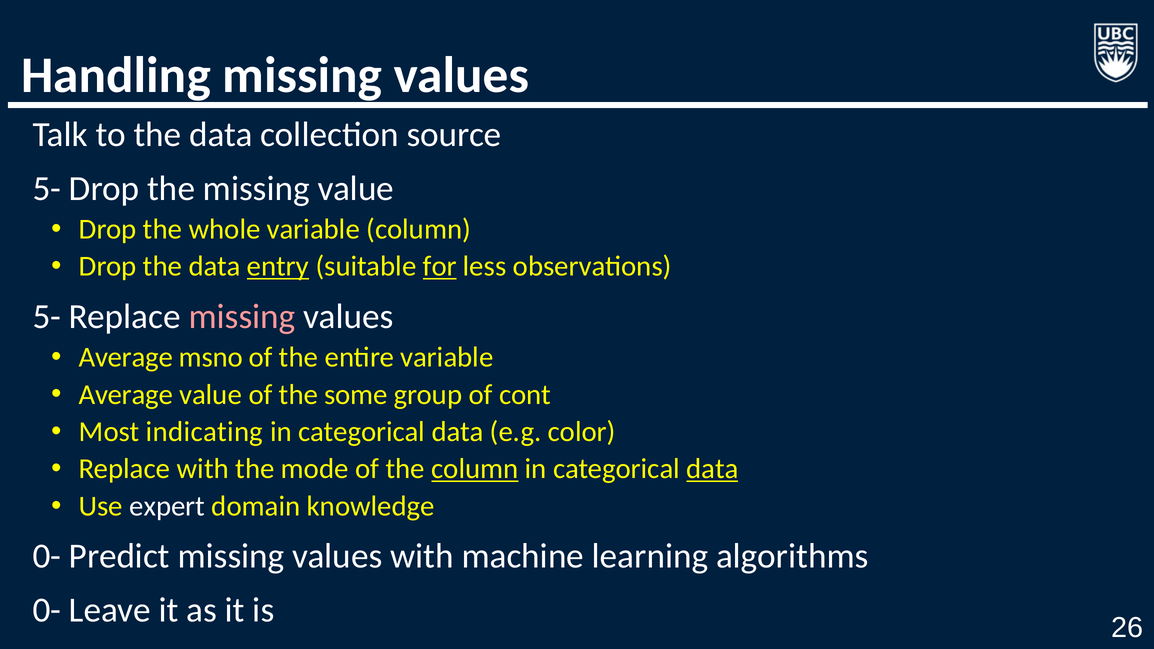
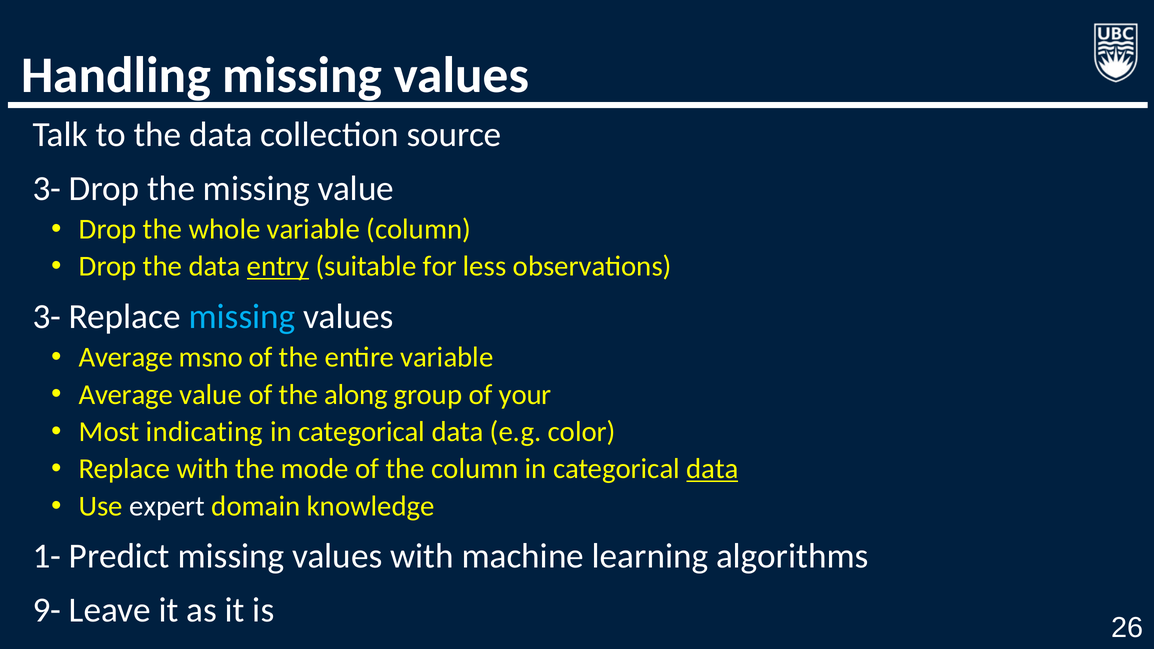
5-: 5- -> 3- (47, 189)
for underline: present -> none (440, 267)
5-: 5- -> 3- (47, 317)
missing colour: pink -> light blue (242, 317)
some: some -> along (356, 395)
cont: cont -> your (525, 395)
column underline: present -> none (475, 469)
0-: 0- -> 1- (47, 556)
0-: 0- -> 9- (47, 610)
